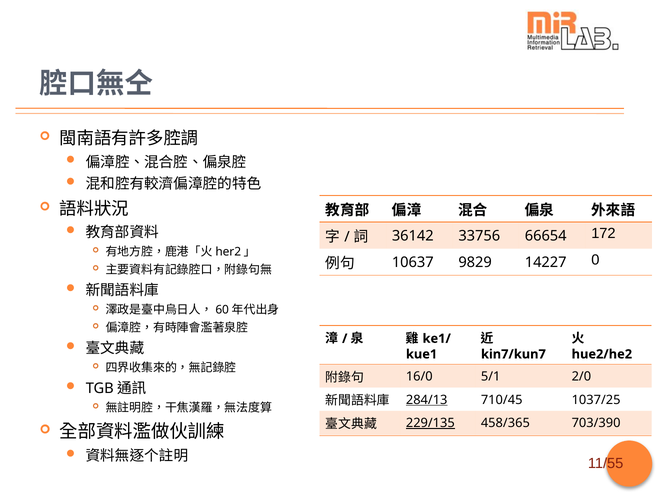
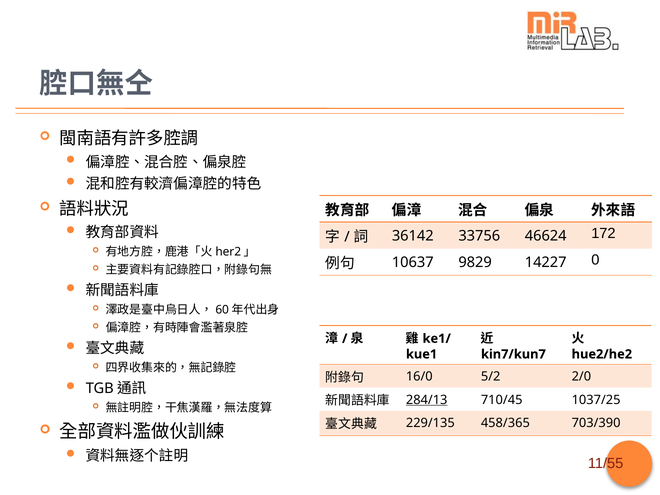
66654: 66654 -> 46624 (546, 236)
5/1: 5/1 -> 5/2 (491, 376)
229/135 underline: present -> none (430, 423)
